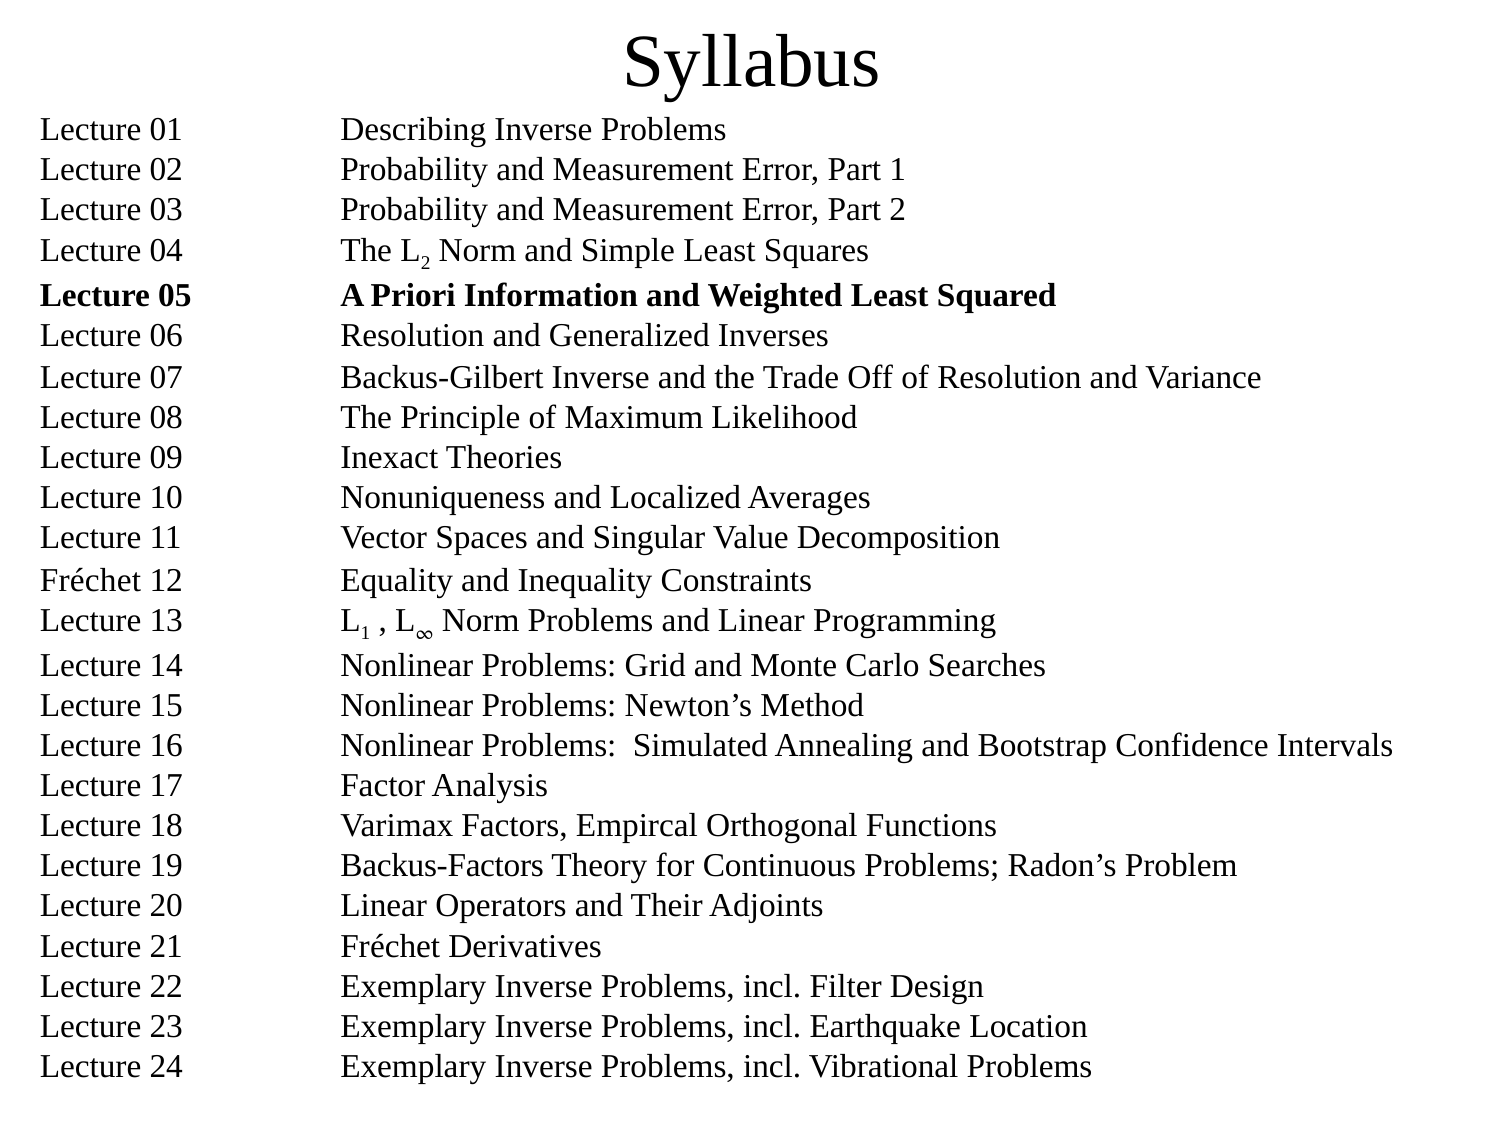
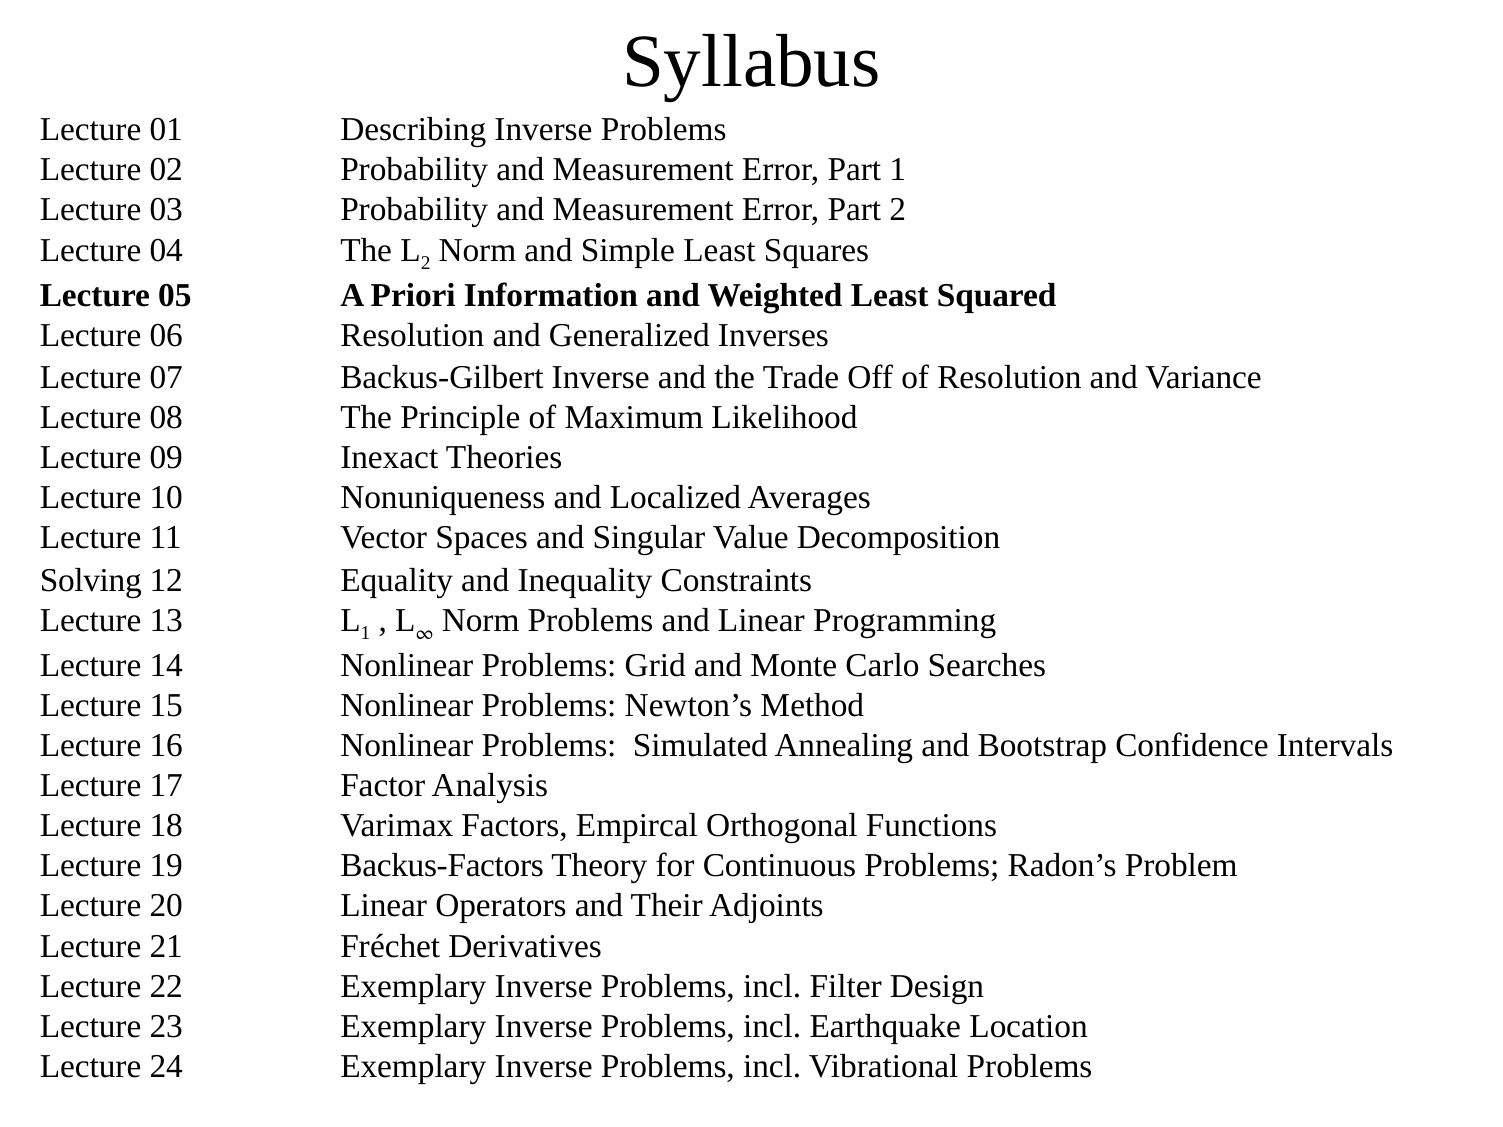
Fréchet: Fréchet -> Solving (91, 580)
